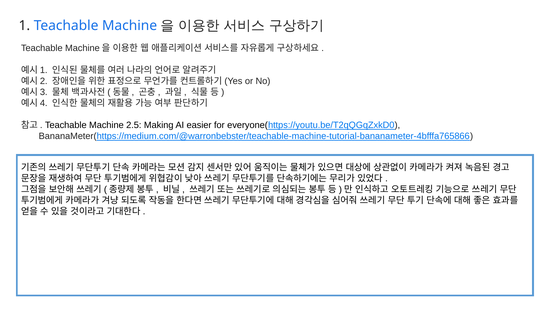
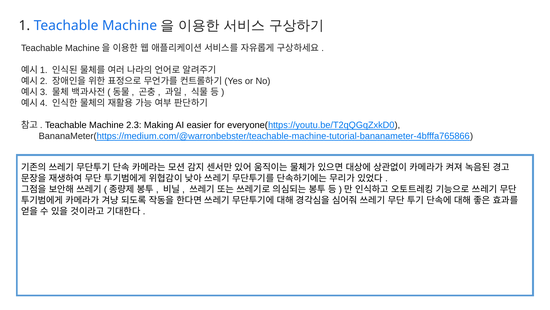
2.5: 2.5 -> 2.3 (134, 125)
